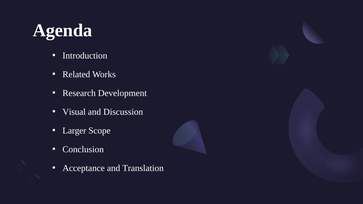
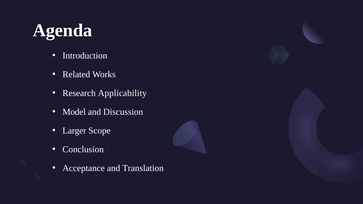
Development: Development -> Applicability (122, 93)
Visual: Visual -> Model (74, 112)
